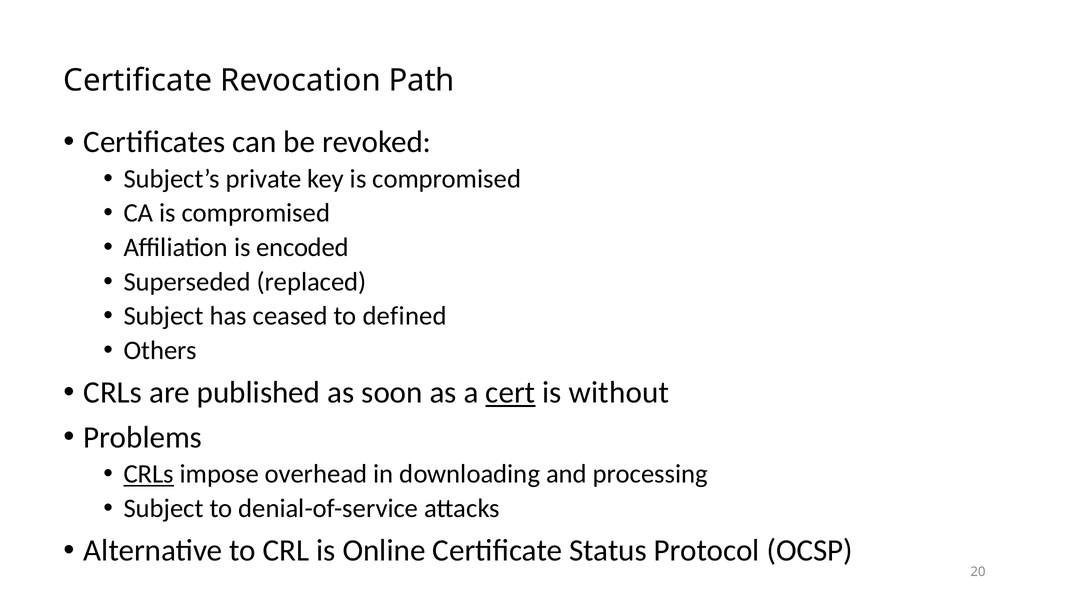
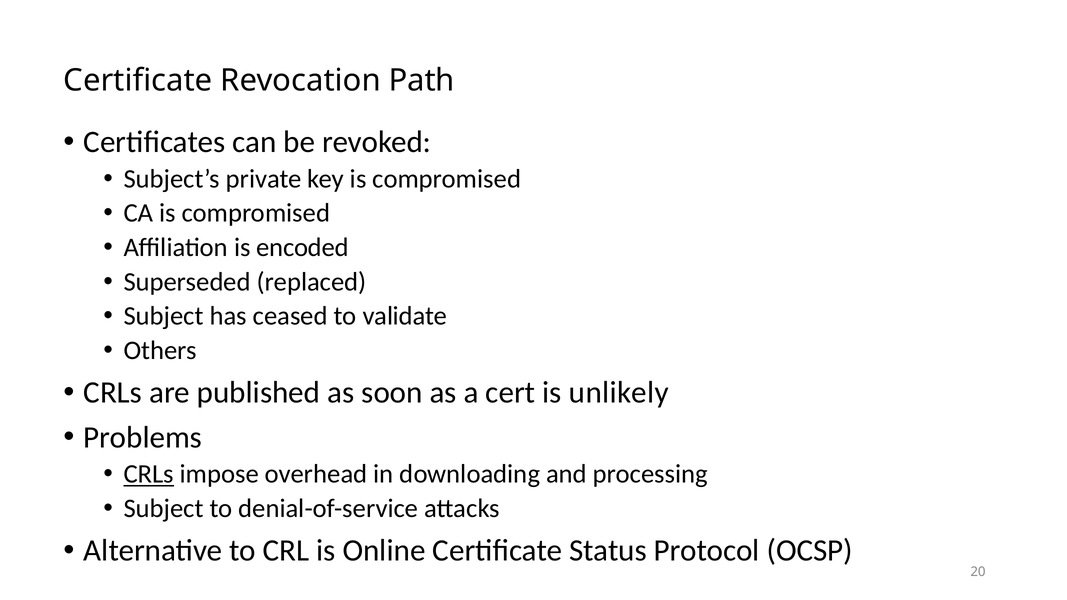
defined: defined -> validate (405, 316)
cert underline: present -> none (510, 393)
without: without -> unlikely (619, 393)
